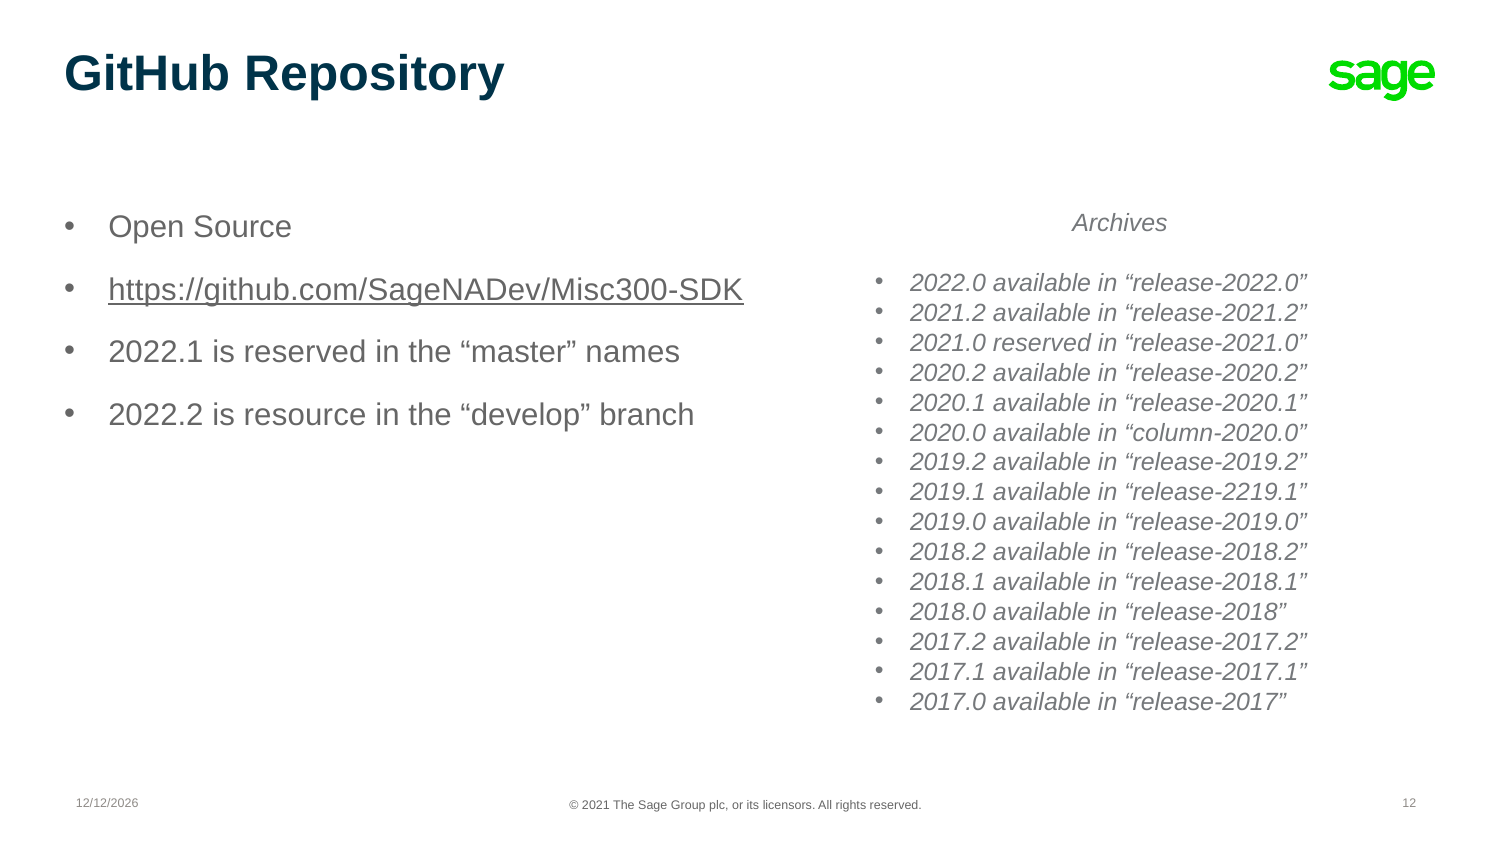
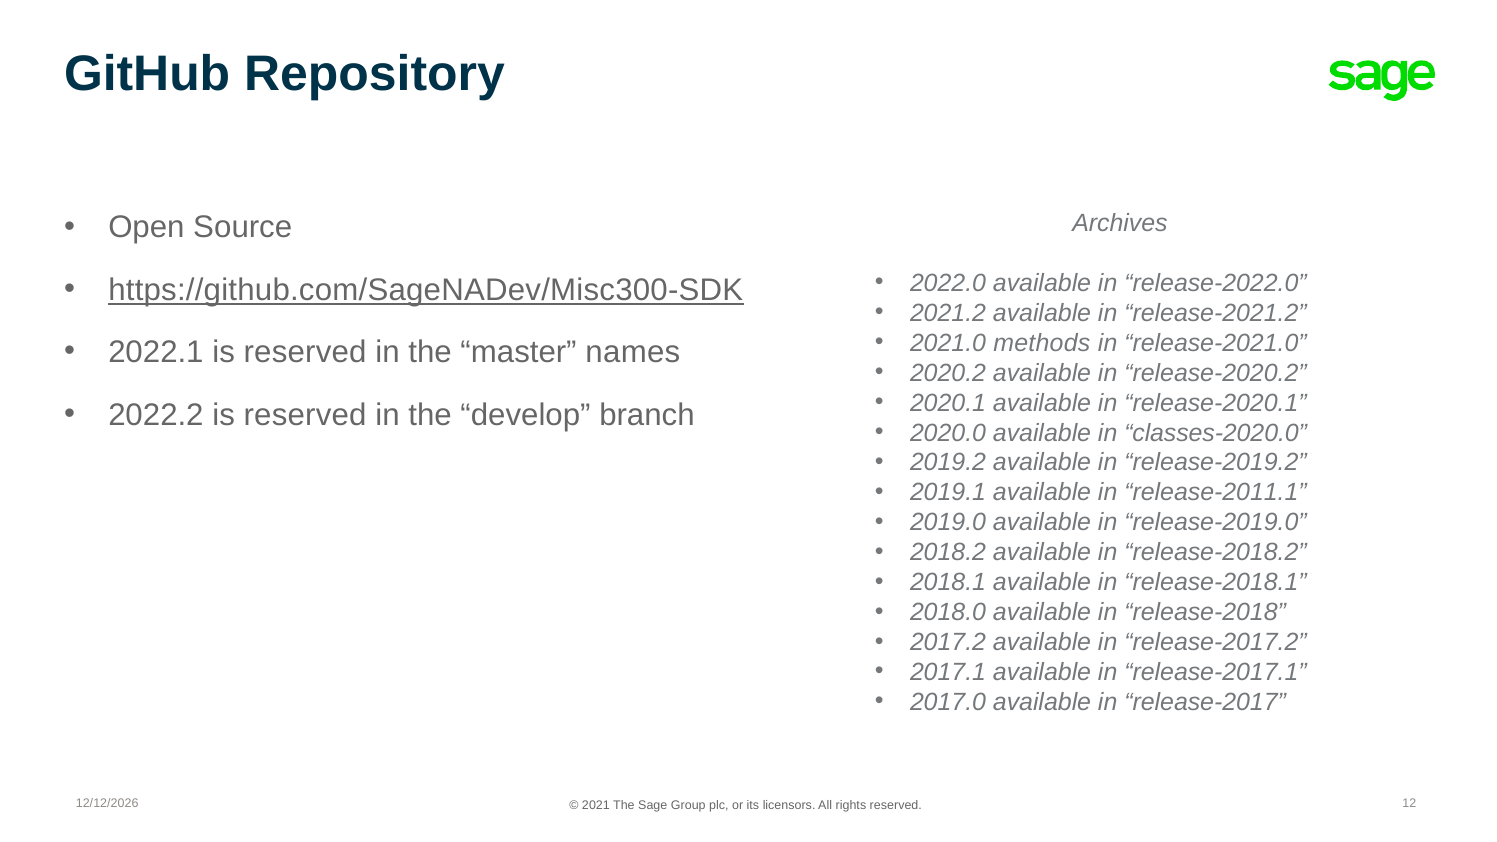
2021.0 reserved: reserved -> methods (1042, 343)
2022.2 is resource: resource -> reserved (305, 415)
column-2020.0: column-2020.0 -> classes-2020.0 (1216, 433)
release-2219.1: release-2219.1 -> release-2011.1 (1216, 493)
